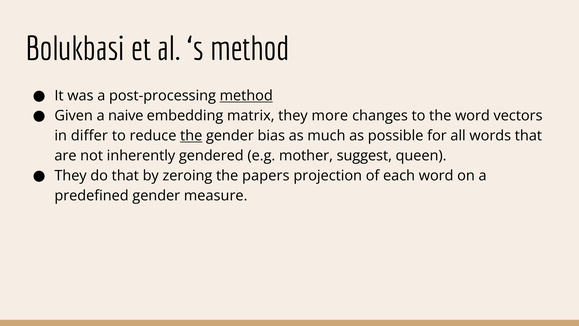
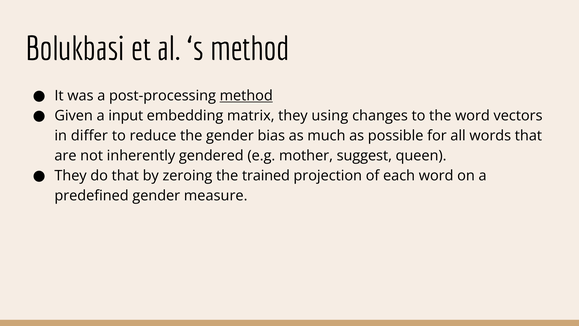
naive: naive -> input (126, 116)
more: more -> using (330, 116)
the underline: present -> none (191, 136)
papers: papers -> trained (266, 176)
